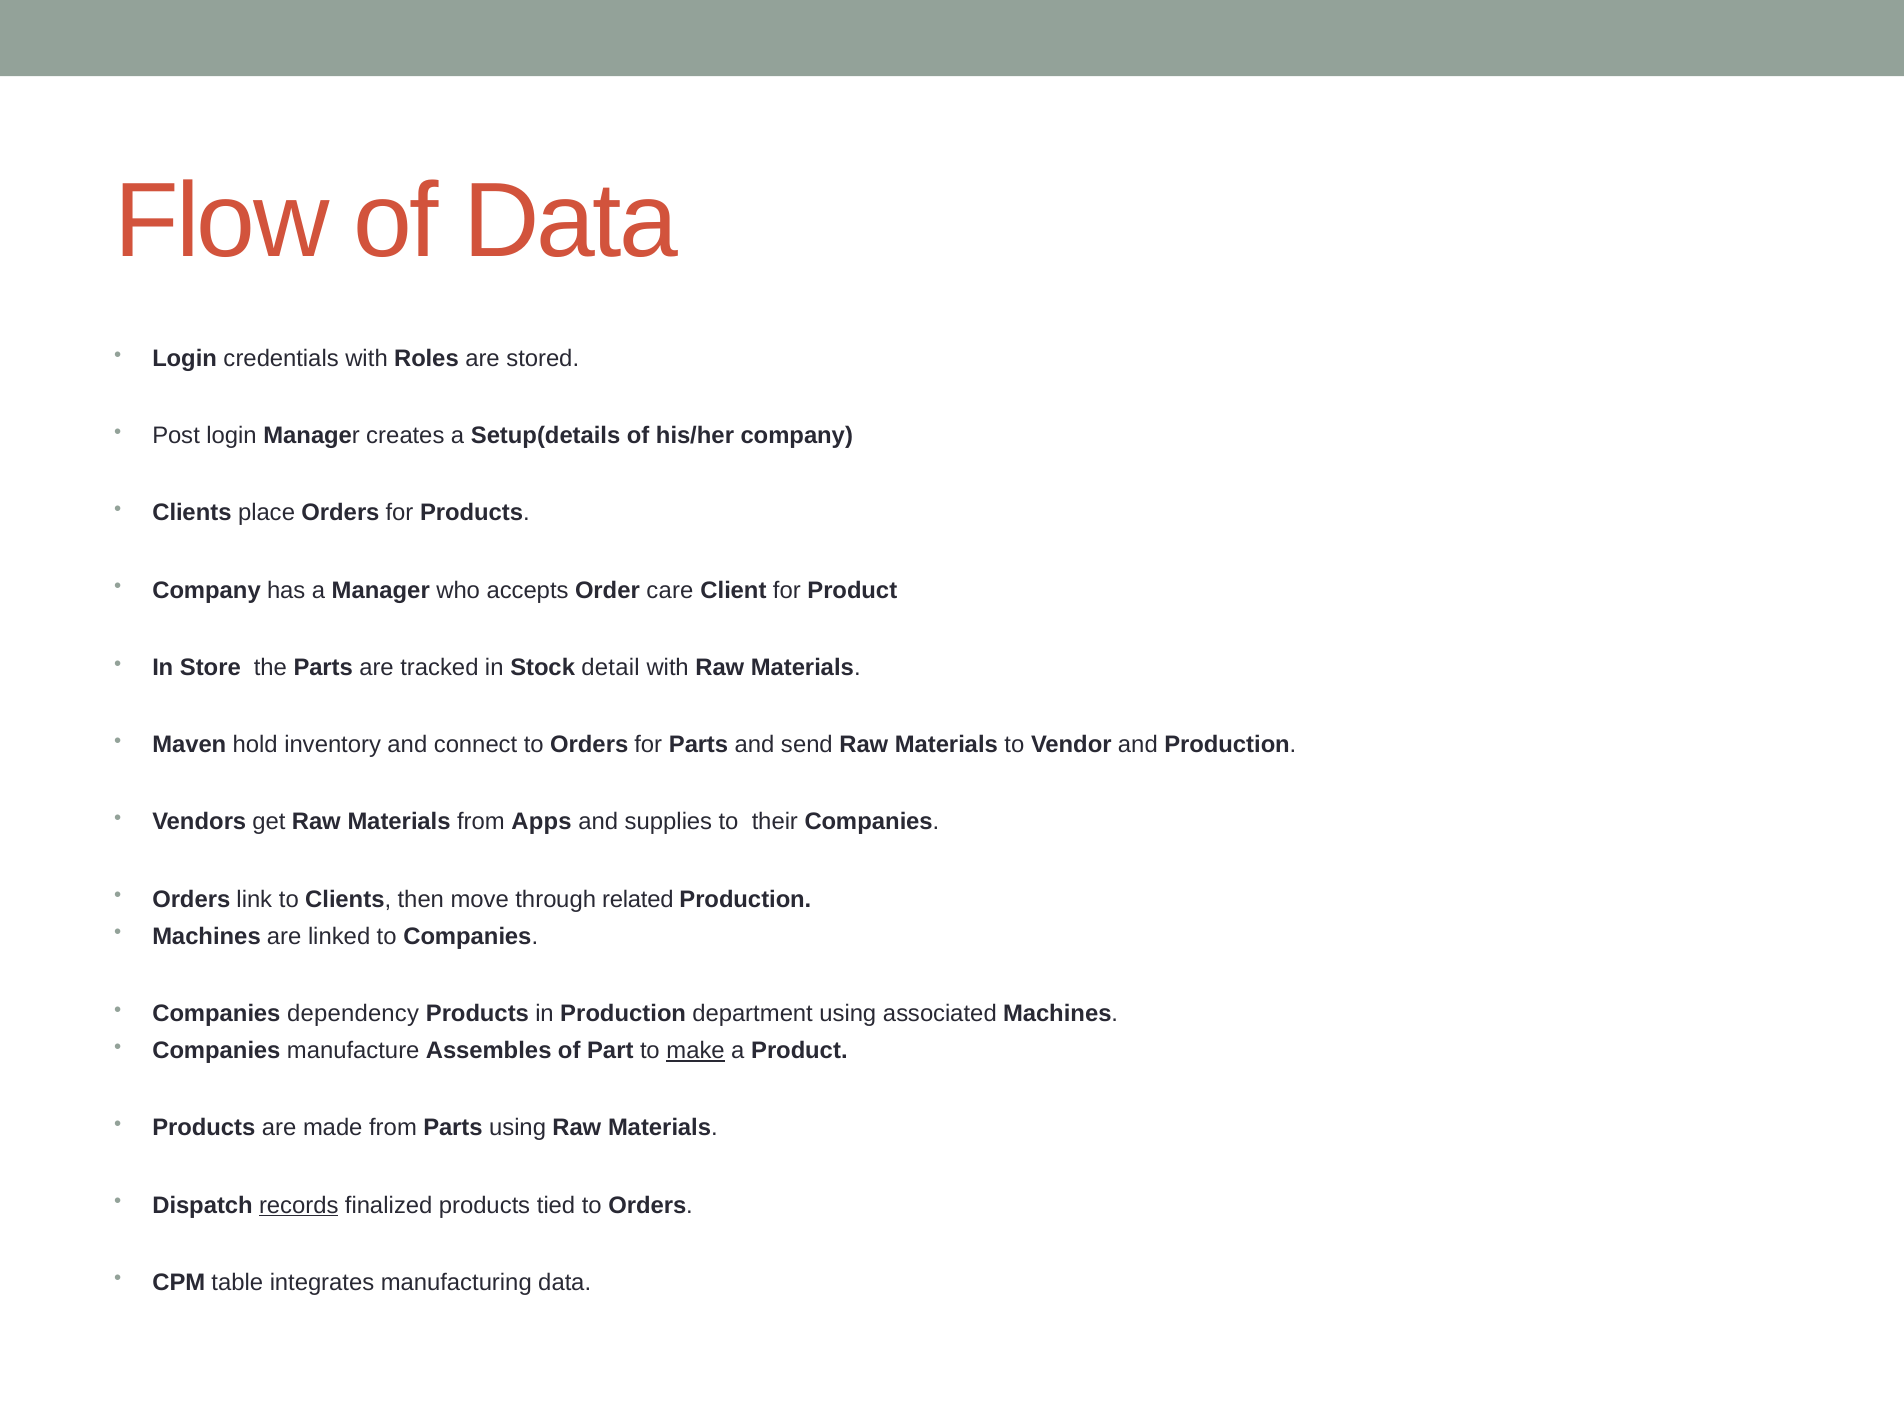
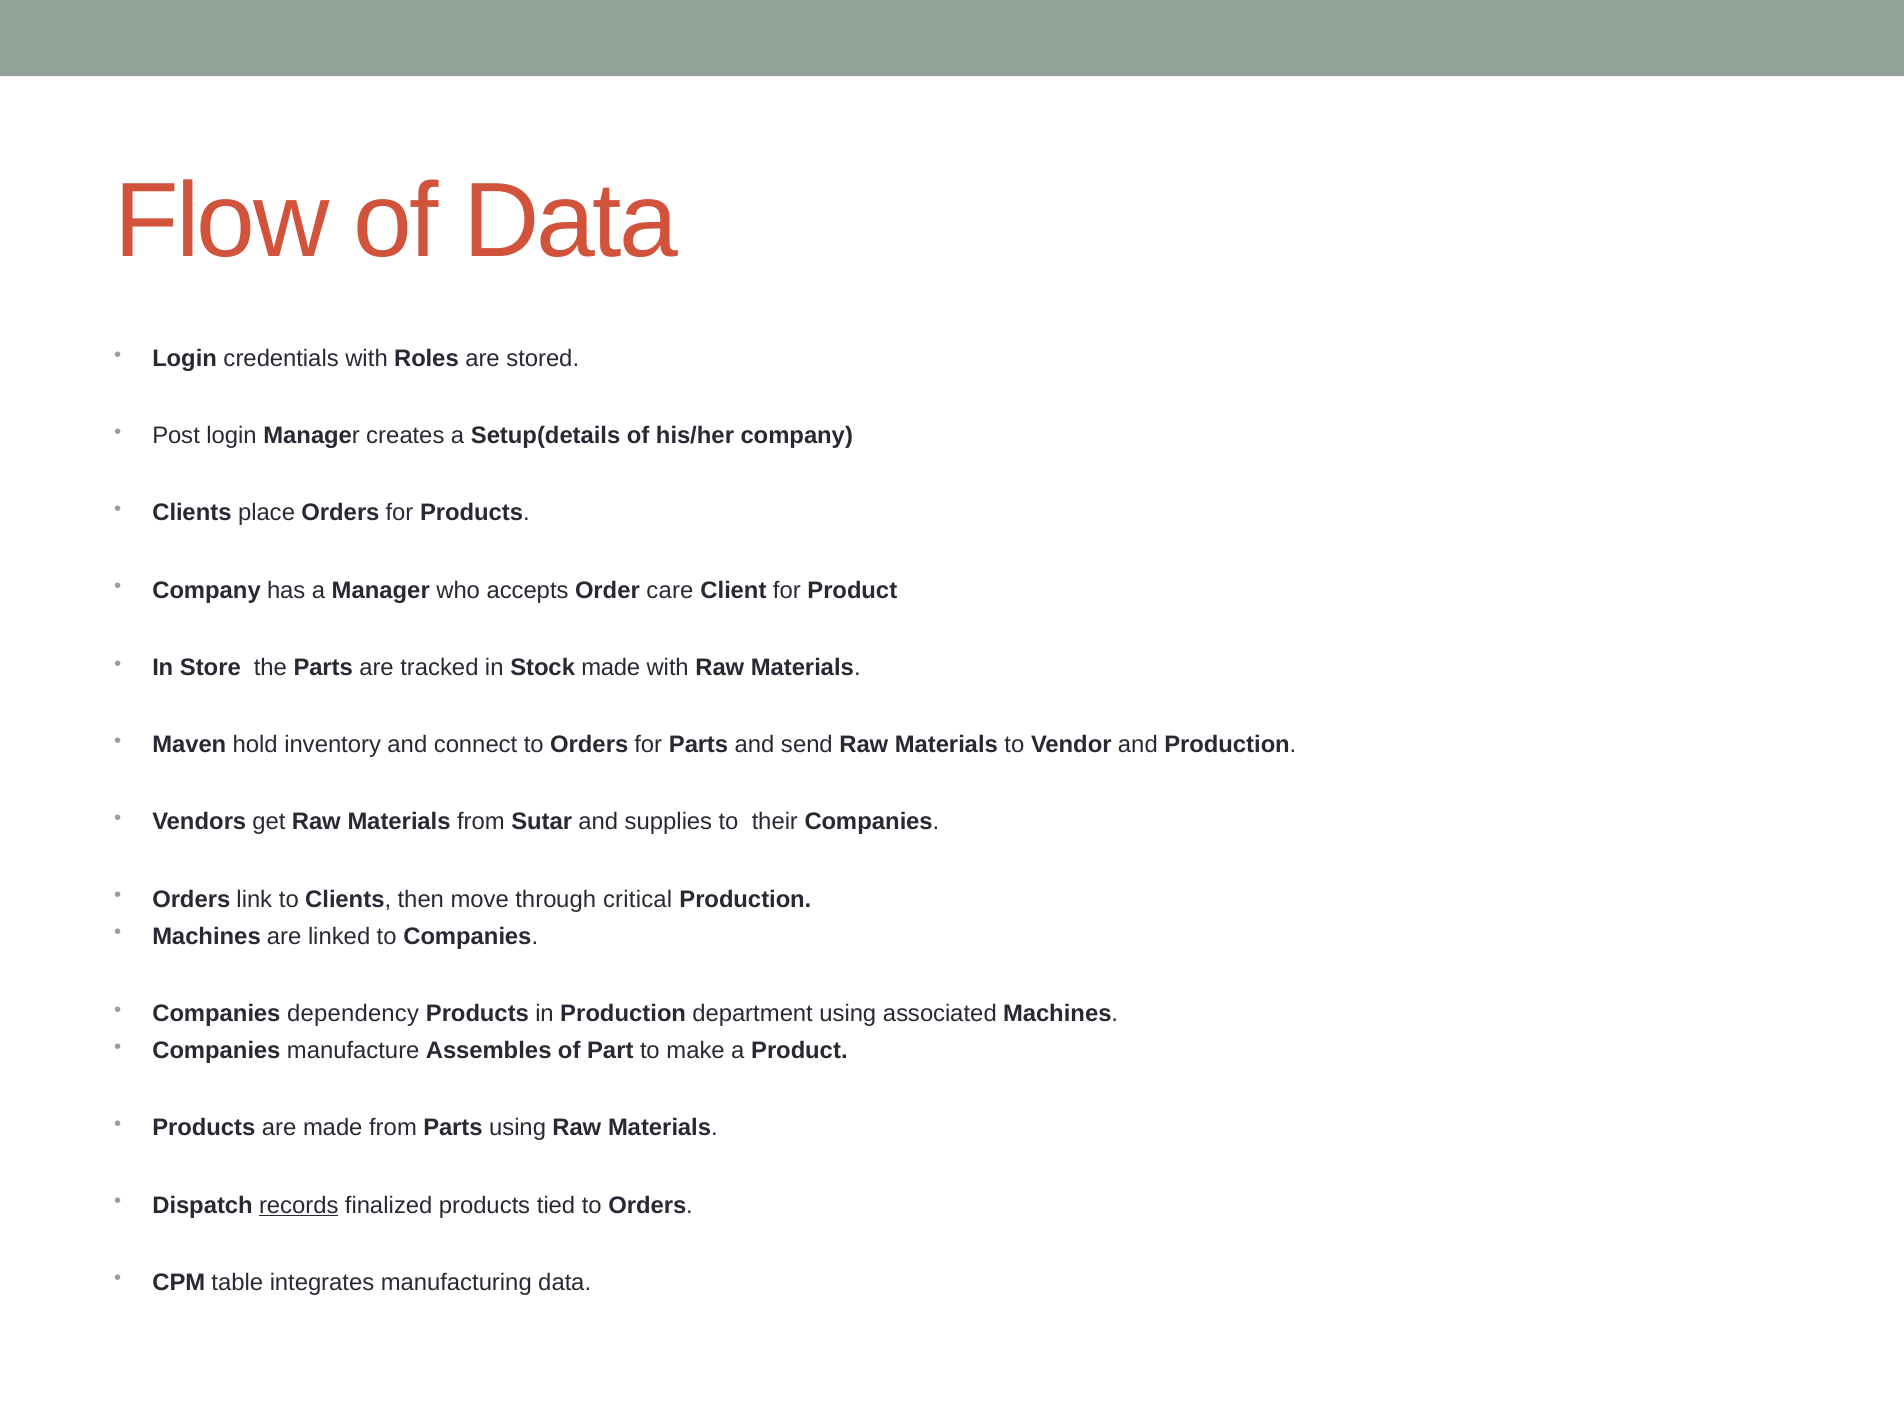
Stock detail: detail -> made (611, 668)
Apps: Apps -> Sutar (542, 822)
related: related -> critical (638, 899)
make underline: present -> none (696, 1051)
